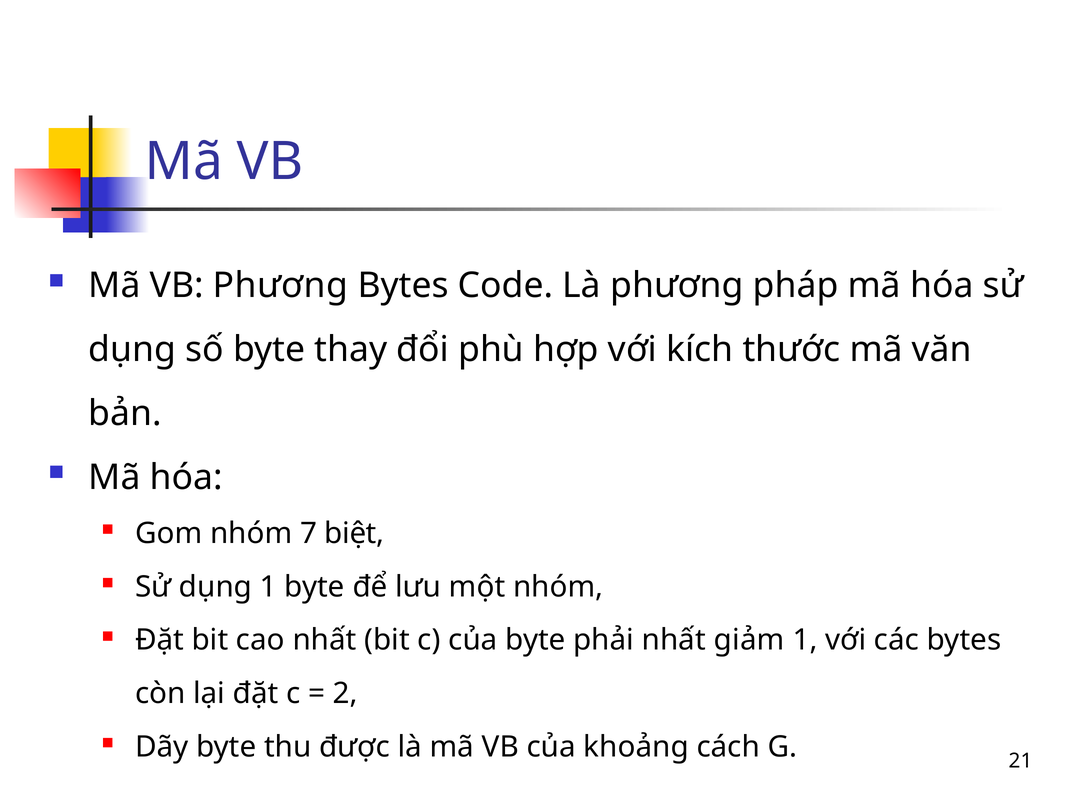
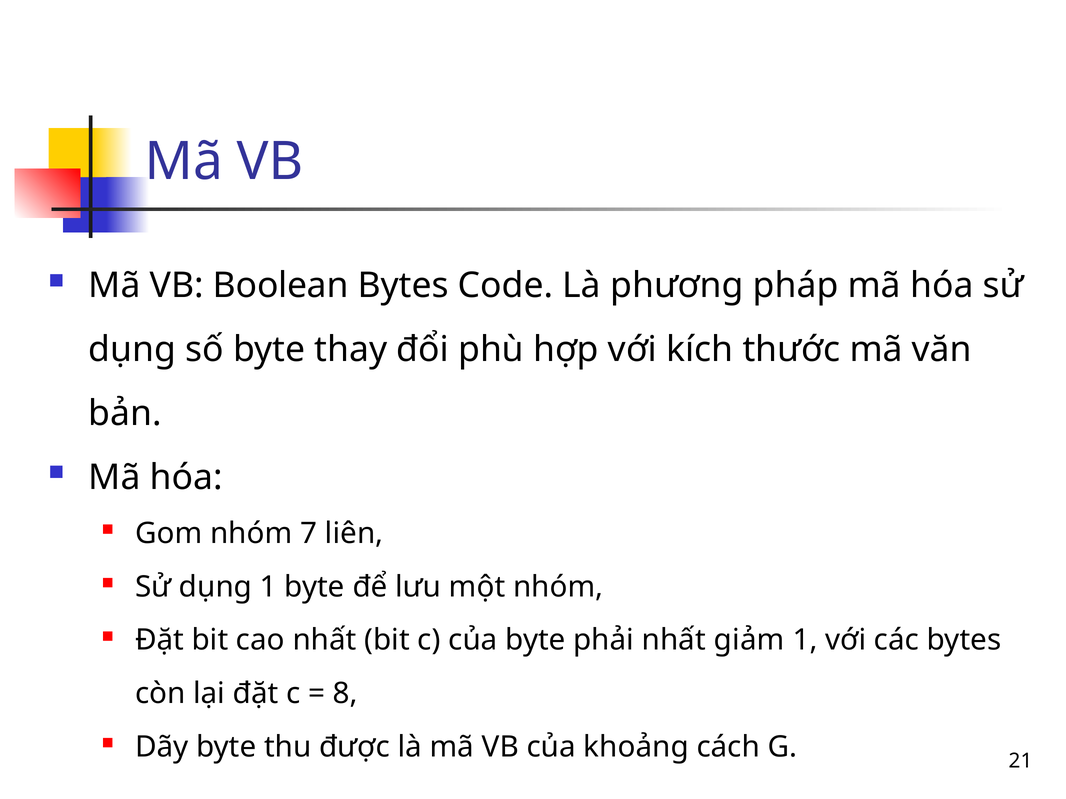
VB Phương: Phương -> Boolean (281, 286)
biệt: biệt -> liên (354, 534)
2: 2 -> 8 (345, 694)
